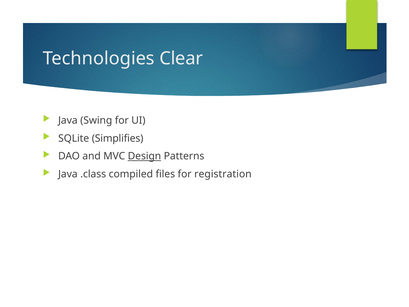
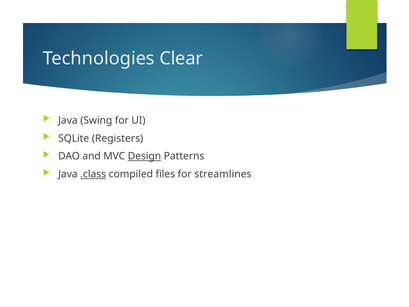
Simplifies: Simplifies -> Registers (118, 138)
.class underline: none -> present (93, 174)
registration: registration -> streamlines (223, 174)
